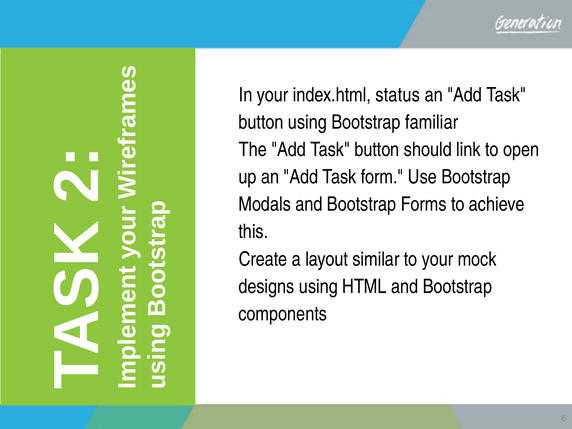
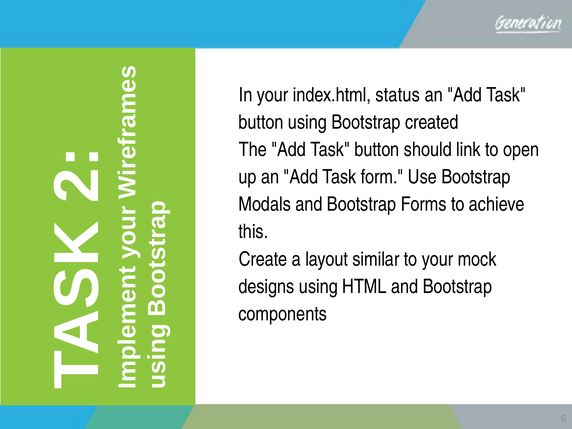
familiar: familiar -> created (432, 122)
